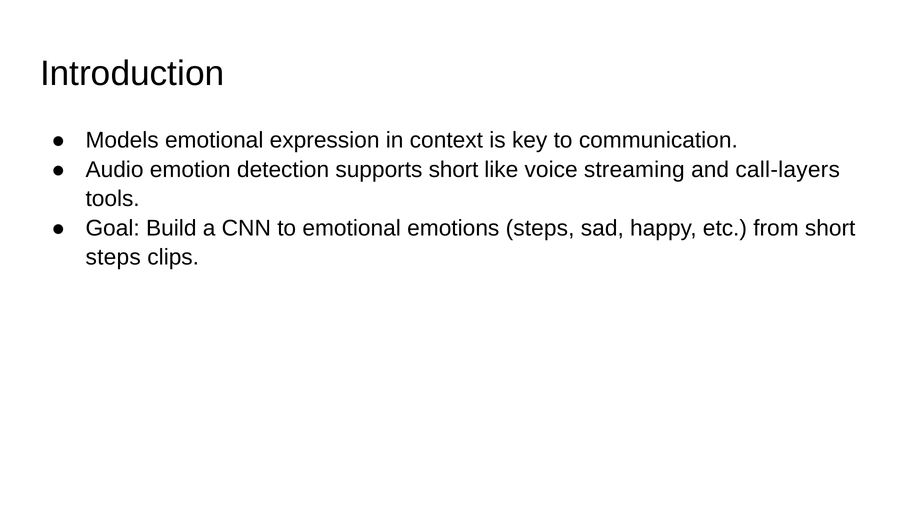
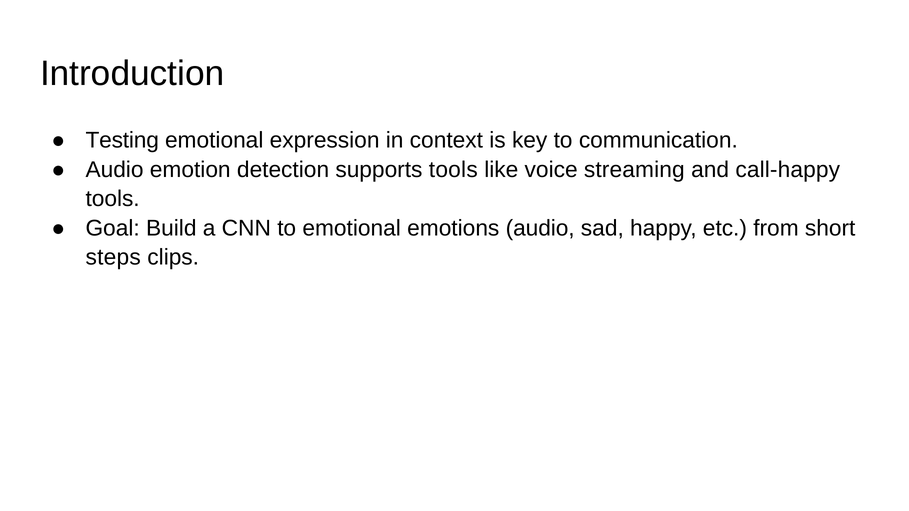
Models: Models -> Testing (122, 141)
supports short: short -> tools (453, 170)
call‑layers: call‑layers -> call‑happy (788, 170)
emotions steps: steps -> audio (540, 228)
